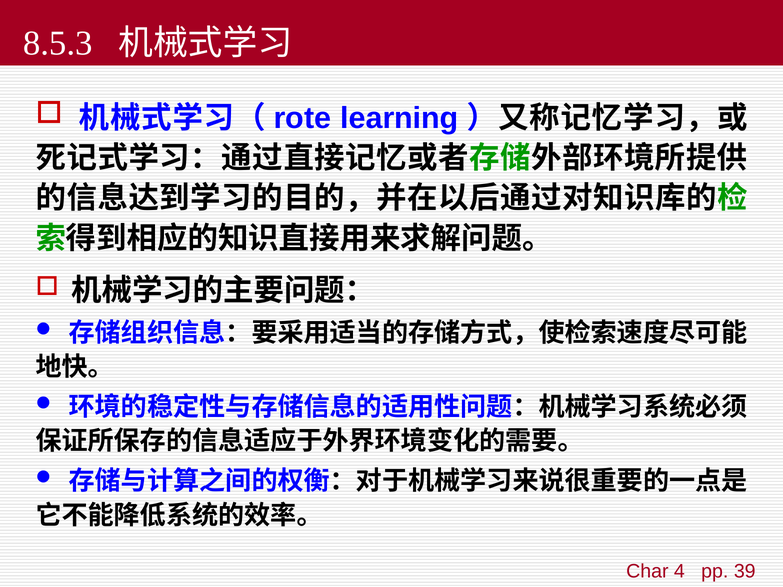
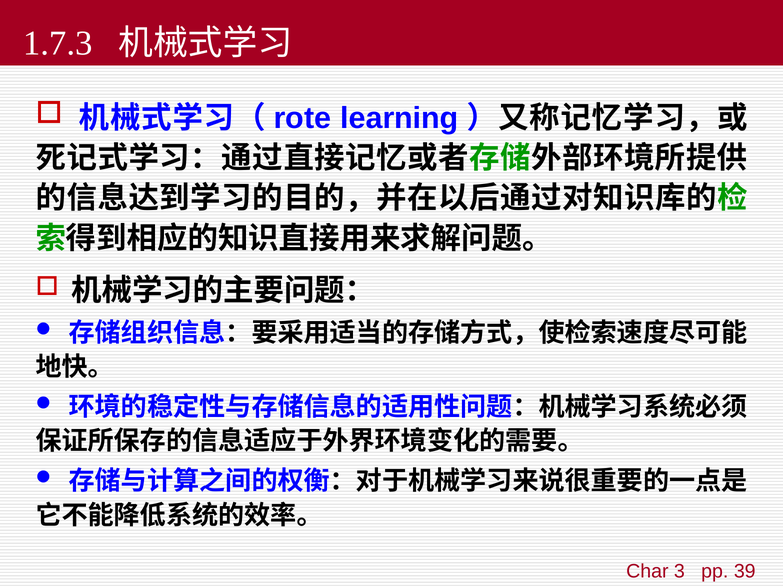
8.5.3: 8.5.3 -> 1.7.3 (58, 43)
4: 4 -> 3 (679, 572)
